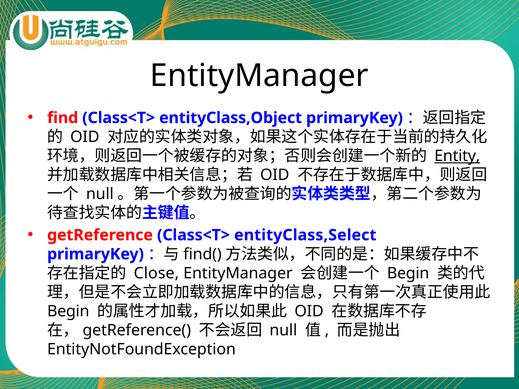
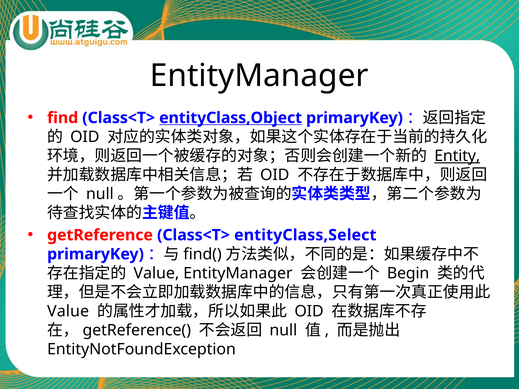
entityClass,Object underline: none -> present (231, 118)
Close: Close -> Value (156, 273)
Begin: Begin -> Value (68, 311)
